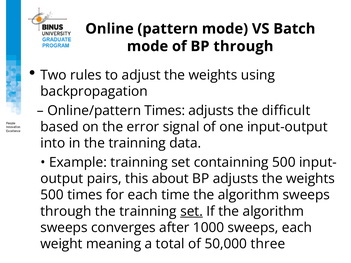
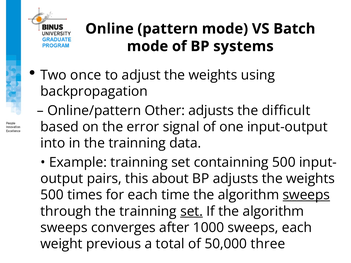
BP through: through -> systems (243, 46)
rules: rules -> once (86, 75)
Online/pattern Times: Times -> Other (165, 111)
sweeps underline: none -> present (306, 195)
meaning: meaning -> previous (114, 244)
